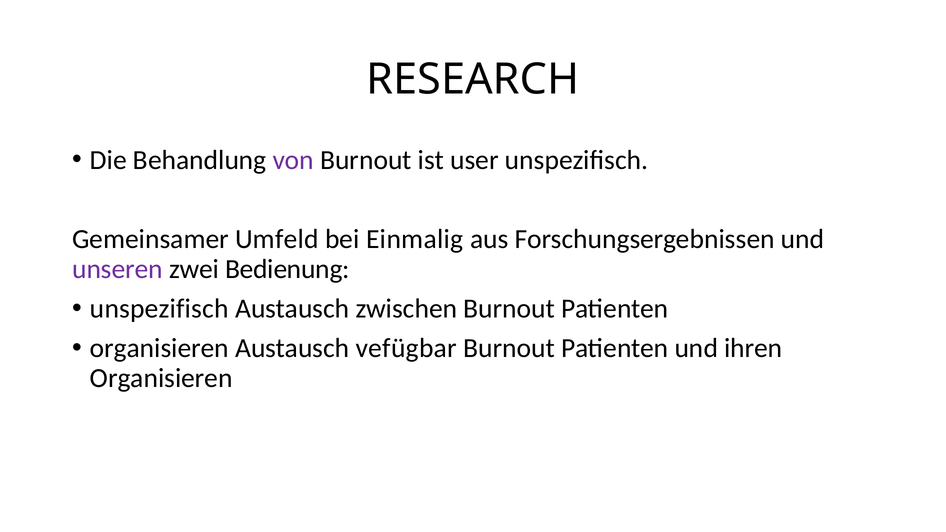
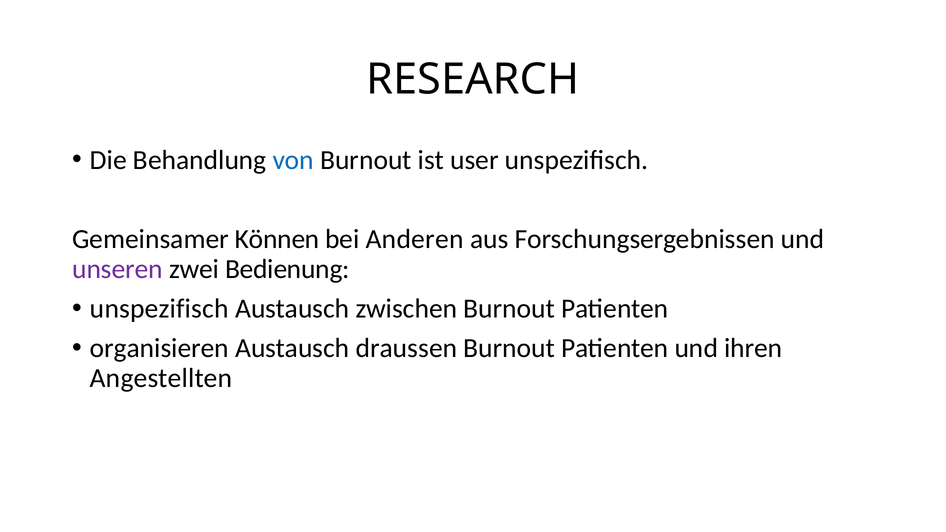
von colour: purple -> blue (293, 160)
Umfeld: Umfeld -> Können (277, 239)
Einmalig: Einmalig -> Anderen (415, 239)
vefügbar: vefügbar -> draussen (406, 348)
Organisieren: Organisieren -> Angestellten (161, 378)
